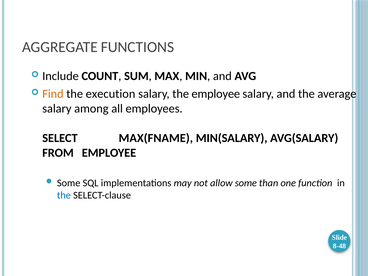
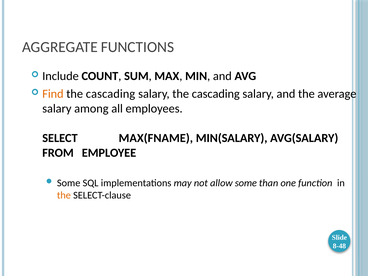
execution: execution -> cascading (111, 94)
salary the employee: employee -> cascading (216, 94)
the colour: blue -> orange (64, 195)
